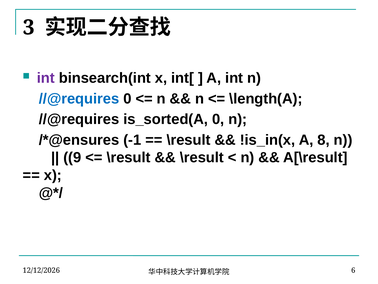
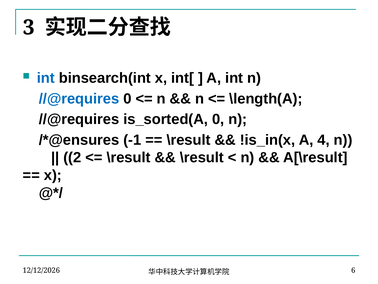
int colour: purple -> blue (46, 78)
8: 8 -> 4 (324, 140)
9: 9 -> 2 (72, 157)
